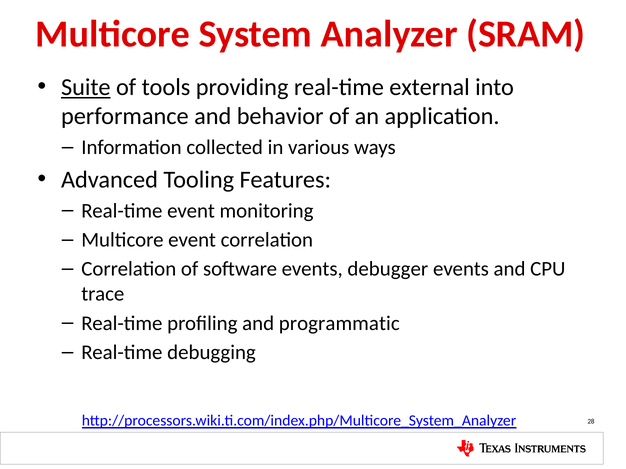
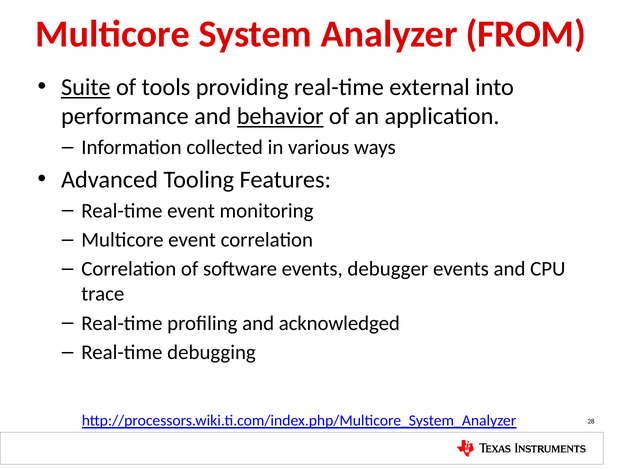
SRAM: SRAM -> FROM (526, 34)
behavior underline: none -> present (280, 116)
programmatic: programmatic -> acknowledged (339, 324)
